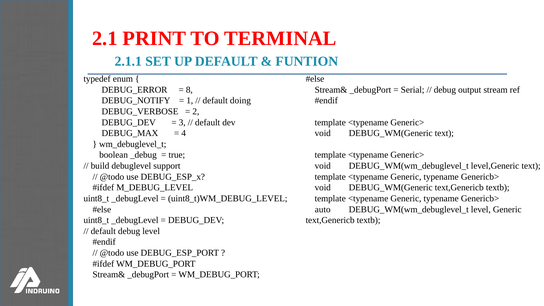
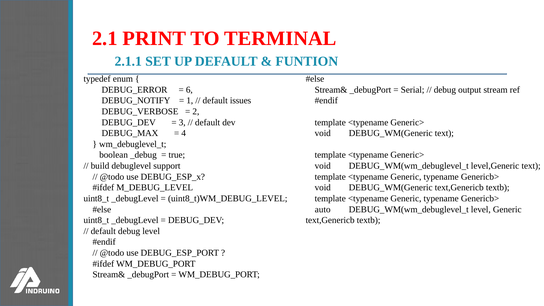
8: 8 -> 6 (189, 90)
doing: doing -> issues (241, 101)
